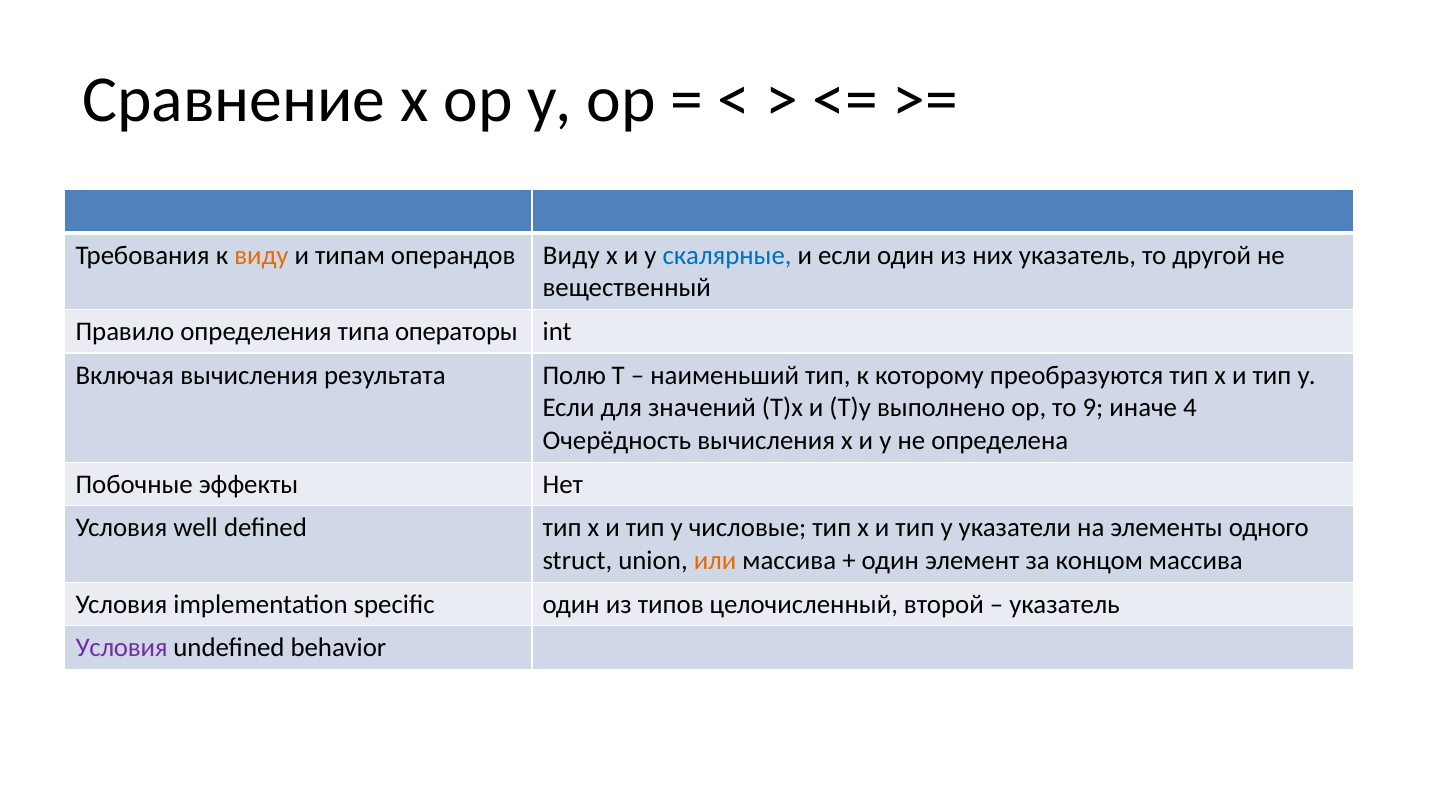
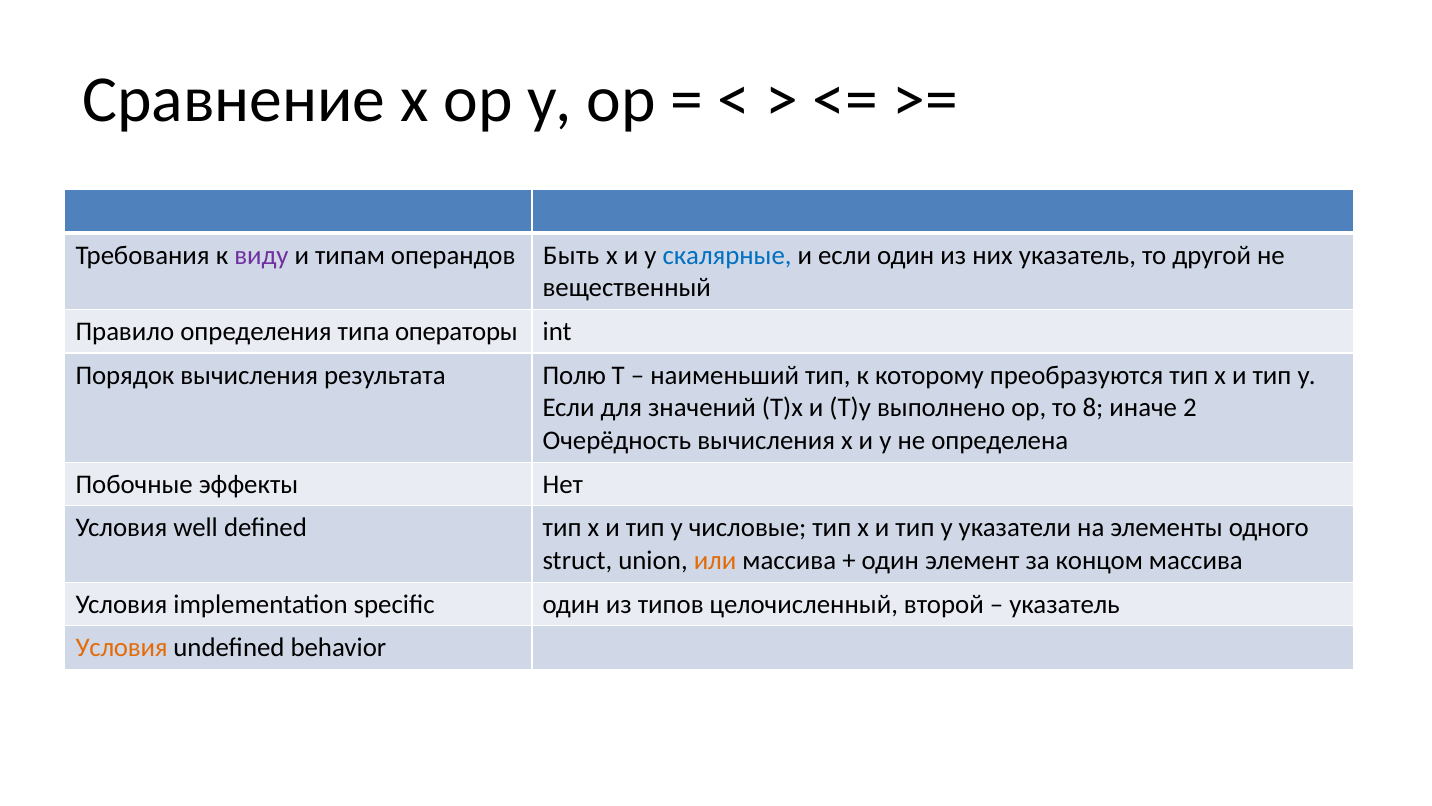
виду colour: orange -> purple (261, 255)
операндов Виду: Виду -> Быть (571, 255)
Включая: Включая -> Порядок (125, 375)
9: 9 -> 8 (1093, 408)
4: 4 -> 2 (1190, 408)
Условия colour: purple -> orange (122, 647)
